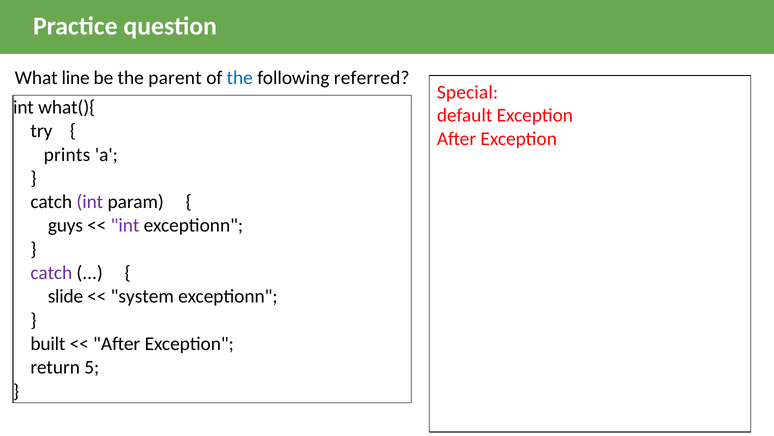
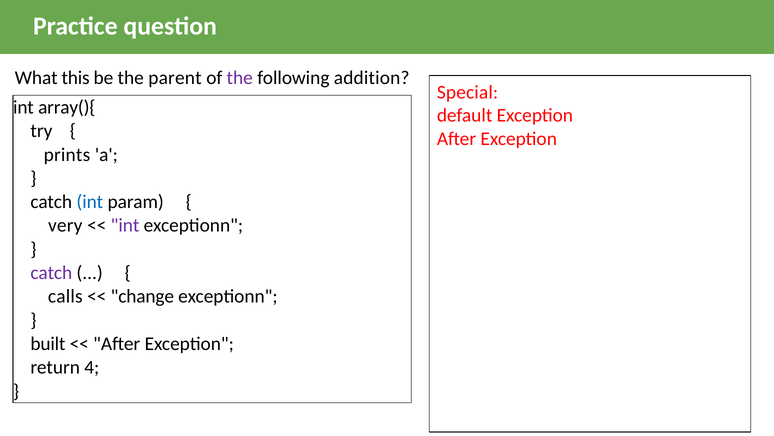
line: line -> this (76, 78)
the colour: blue -> purple (240, 78)
referred: referred -> addition (372, 78)
what(){: what(){ -> array(){ (67, 107)
int colour: purple -> blue (90, 202)
guys: guys -> very (65, 225)
slide: slide -> calls (65, 296)
system: system -> change (142, 296)
5: 5 -> 4 (92, 367)
